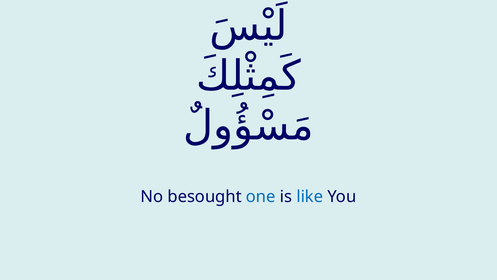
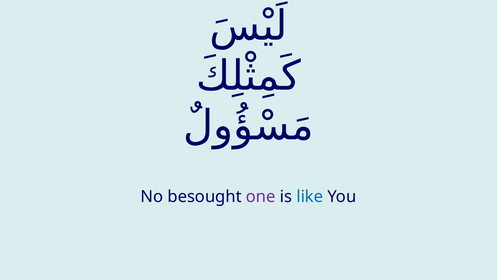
one colour: blue -> purple (261, 196)
